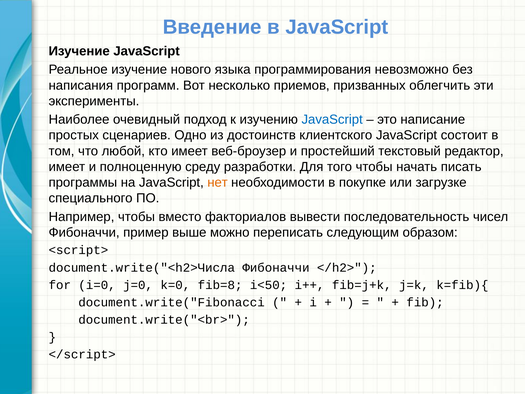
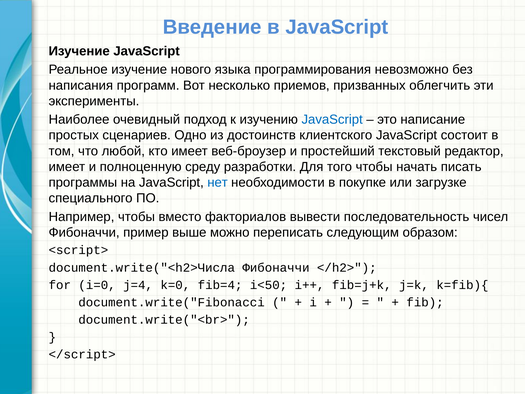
нет colour: orange -> blue (218, 182)
j=0: j=0 -> j=4 (138, 285)
fib=8: fib=8 -> fib=4 (220, 285)
